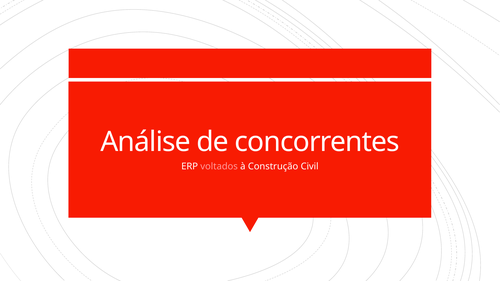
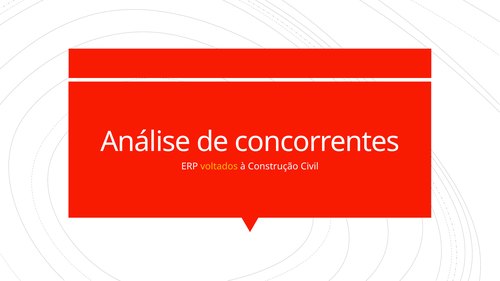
voltados colour: pink -> yellow (219, 166)
